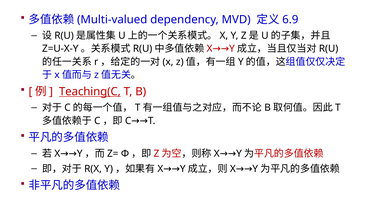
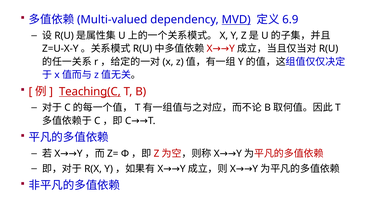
MVD underline: none -> present (236, 20)
